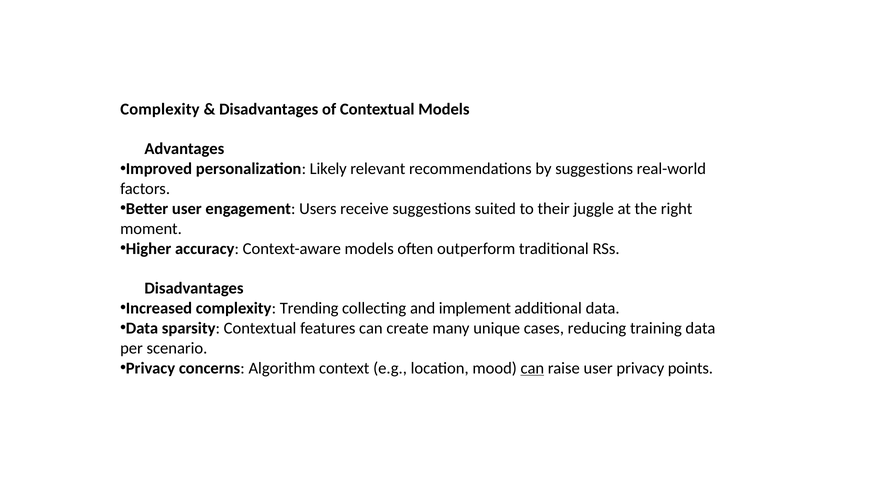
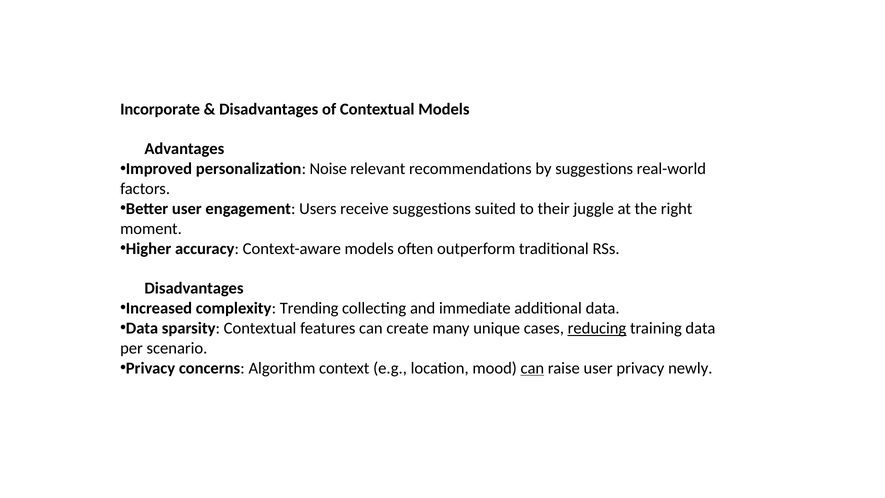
Complexity: Complexity -> Incorporate (160, 109)
Likely: Likely -> Noise (328, 169)
implement: implement -> immediate (475, 308)
reducing underline: none -> present (597, 328)
points: points -> newly (690, 368)
